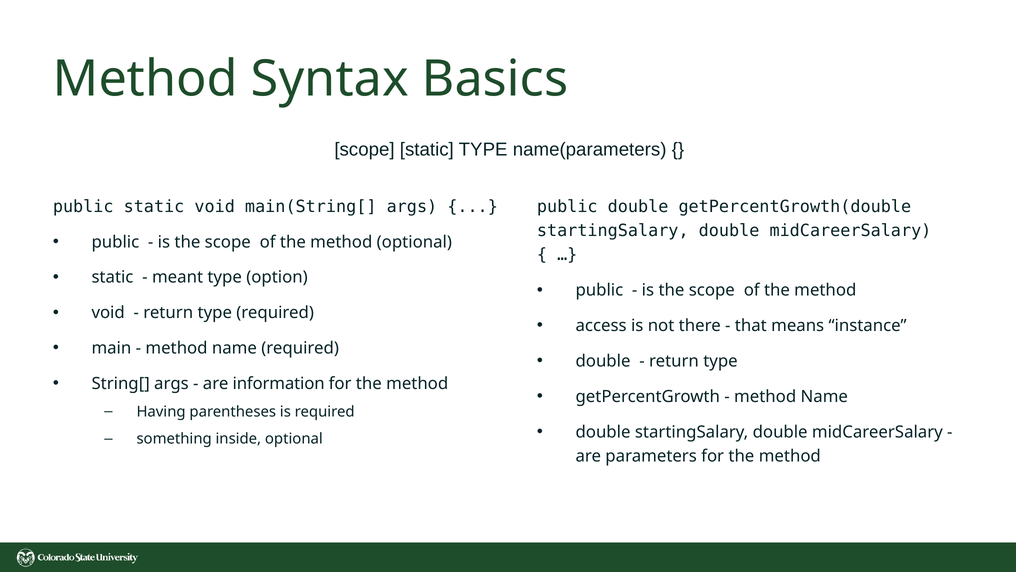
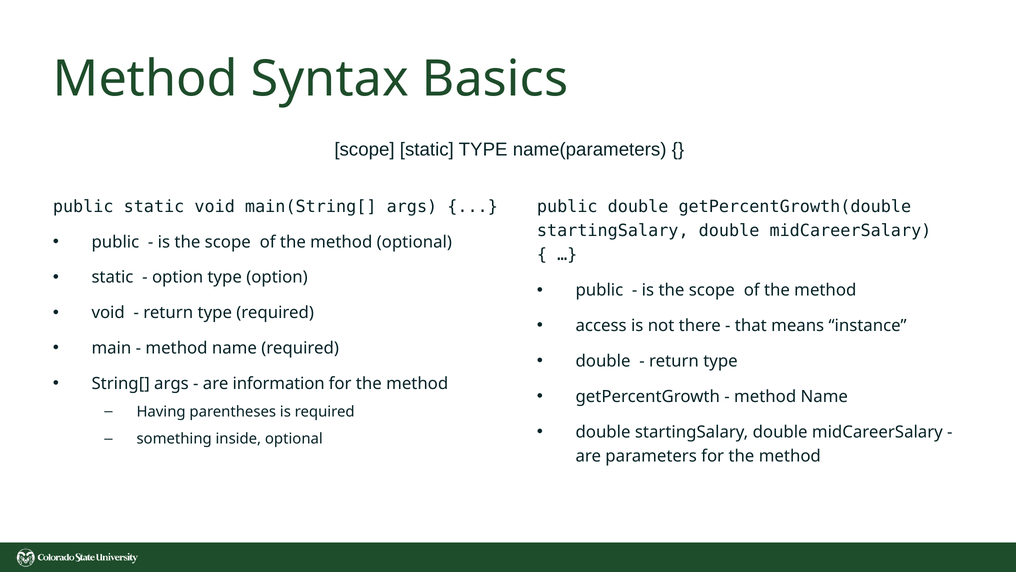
meant: meant -> option (178, 277)
